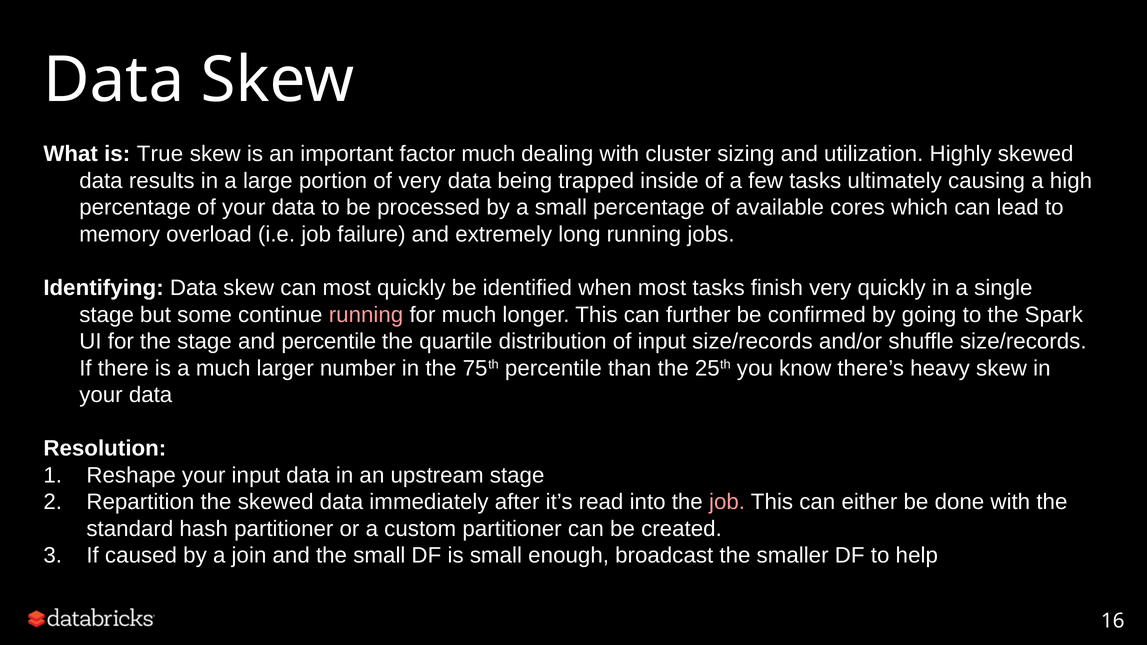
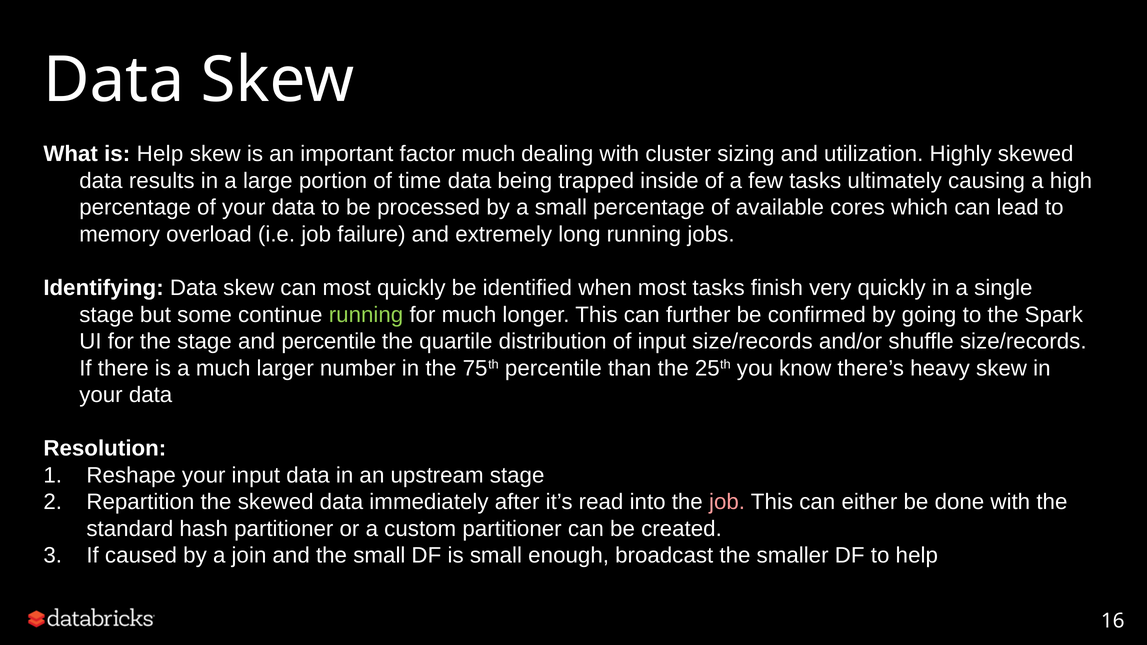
is True: True -> Help (160, 154)
of very: very -> time (420, 181)
running colour: pink -> light green (366, 315)
